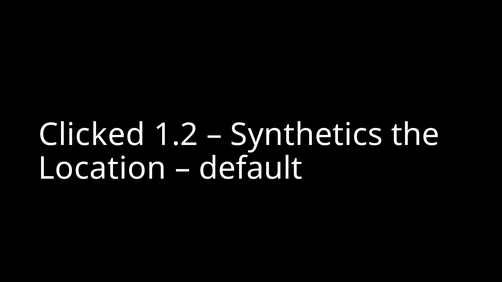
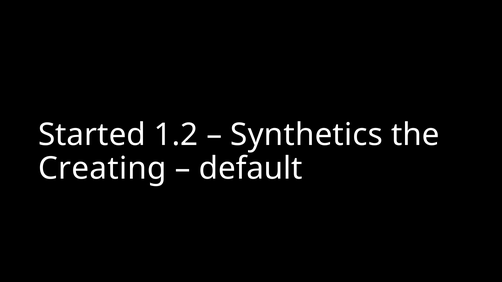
Clicked: Clicked -> Started (92, 135)
Location: Location -> Creating (102, 169)
